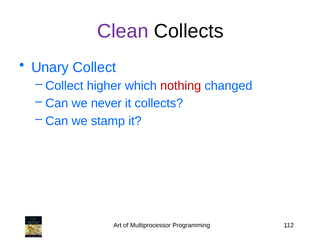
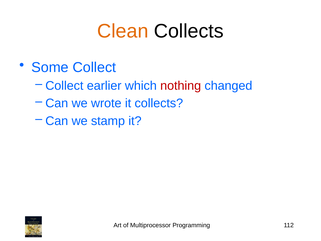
Clean colour: purple -> orange (123, 31)
Unary: Unary -> Some (50, 67)
higher: higher -> earlier (104, 86)
never: never -> wrote (106, 103)
